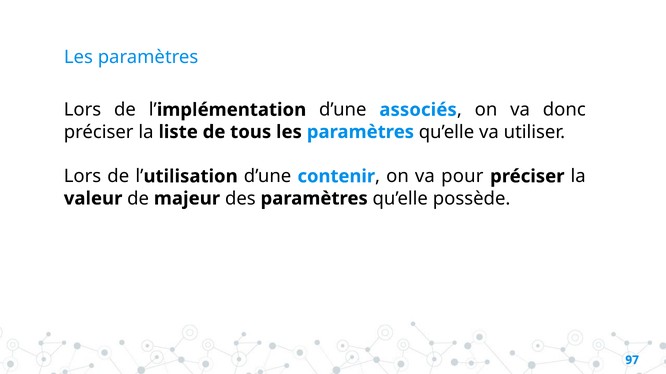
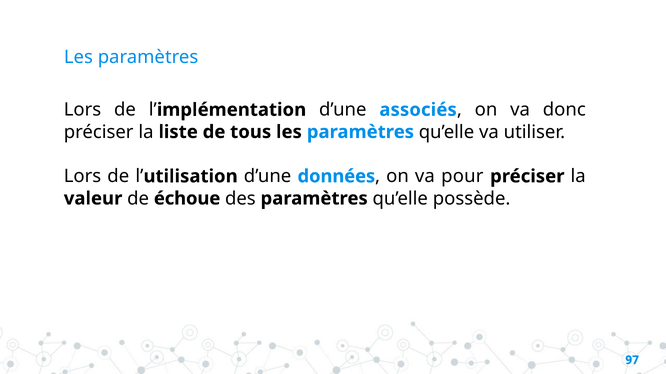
contenir: contenir -> données (336, 177)
majeur: majeur -> échoue (187, 199)
